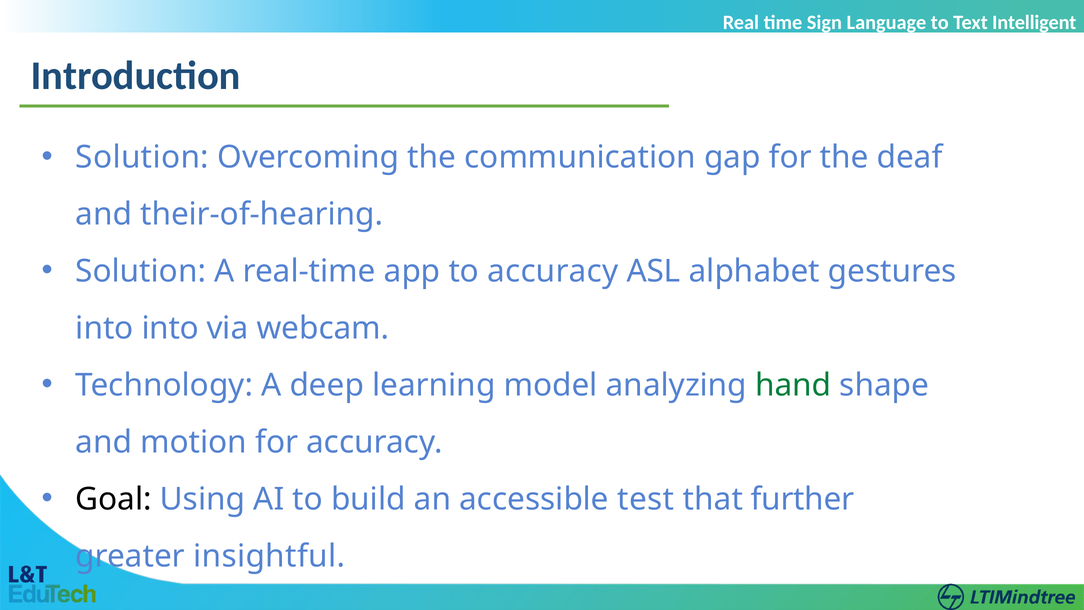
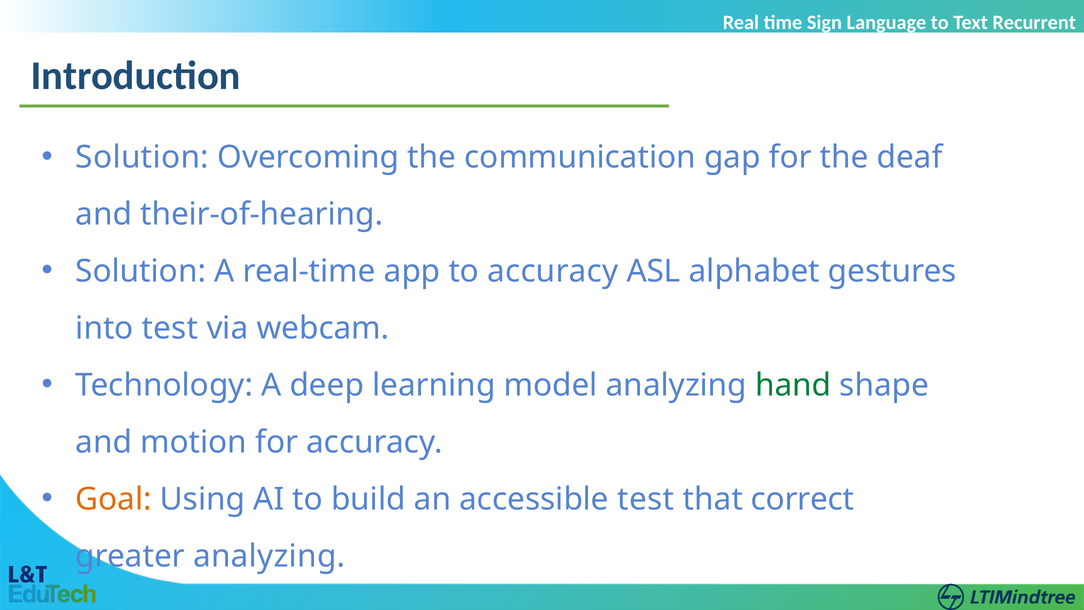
Intelligent: Intelligent -> Recurrent (1034, 23)
into into: into -> test (170, 328)
Goal colour: black -> orange (114, 499)
further: further -> correct (802, 499)
greater insightful: insightful -> analyzing (269, 556)
